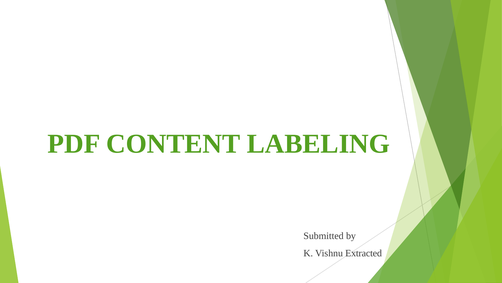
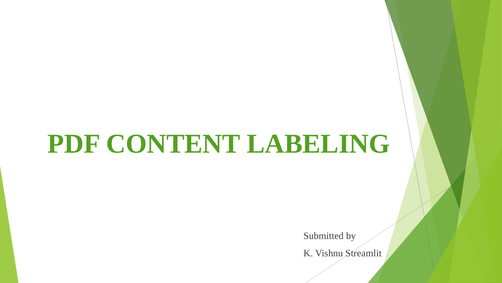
Extracted: Extracted -> Streamlit (364, 253)
